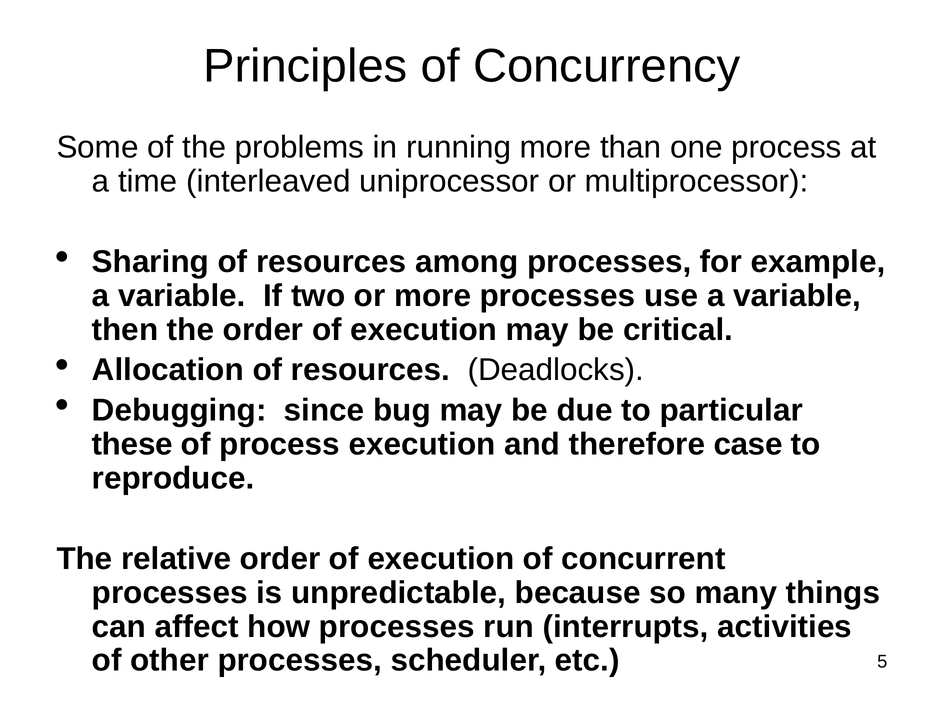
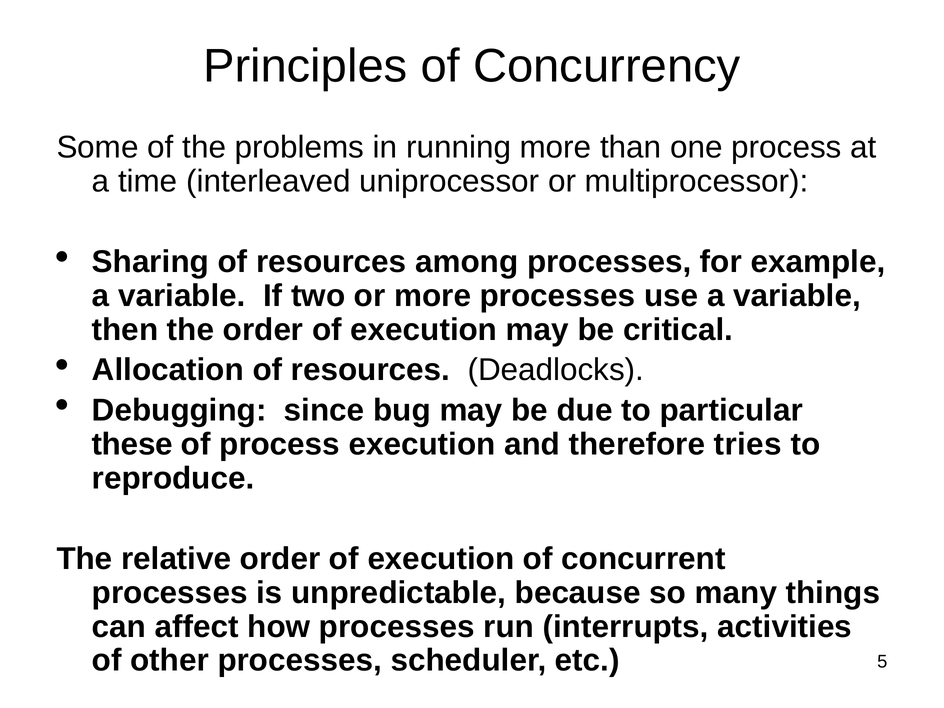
case: case -> tries (748, 444)
